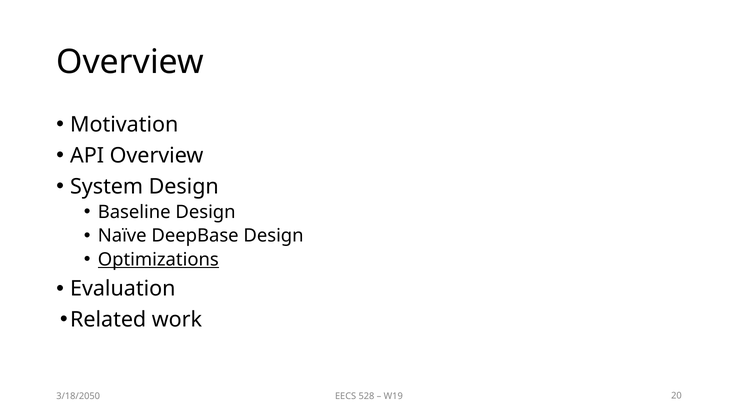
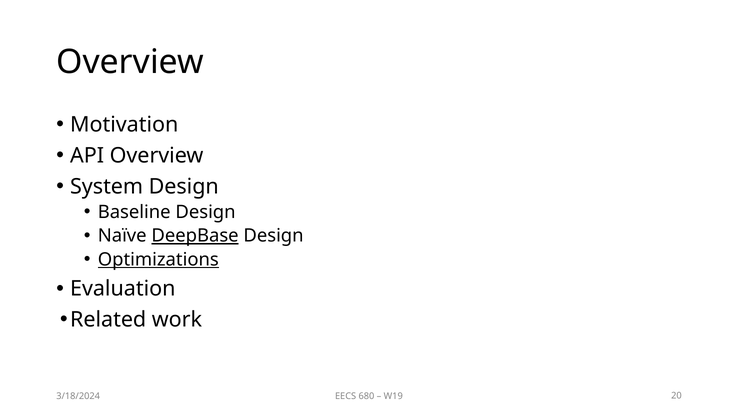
DeepBase underline: none -> present (195, 236)
3/18/2050: 3/18/2050 -> 3/18/2024 (78, 396)
528: 528 -> 680 (366, 396)
